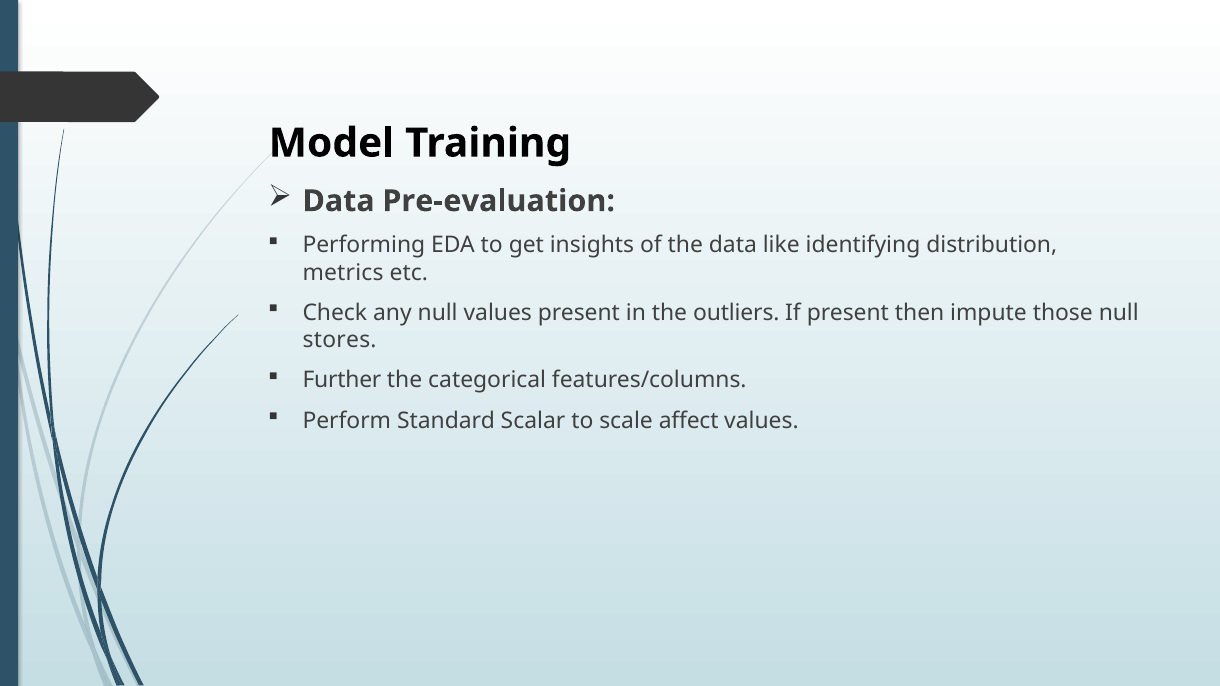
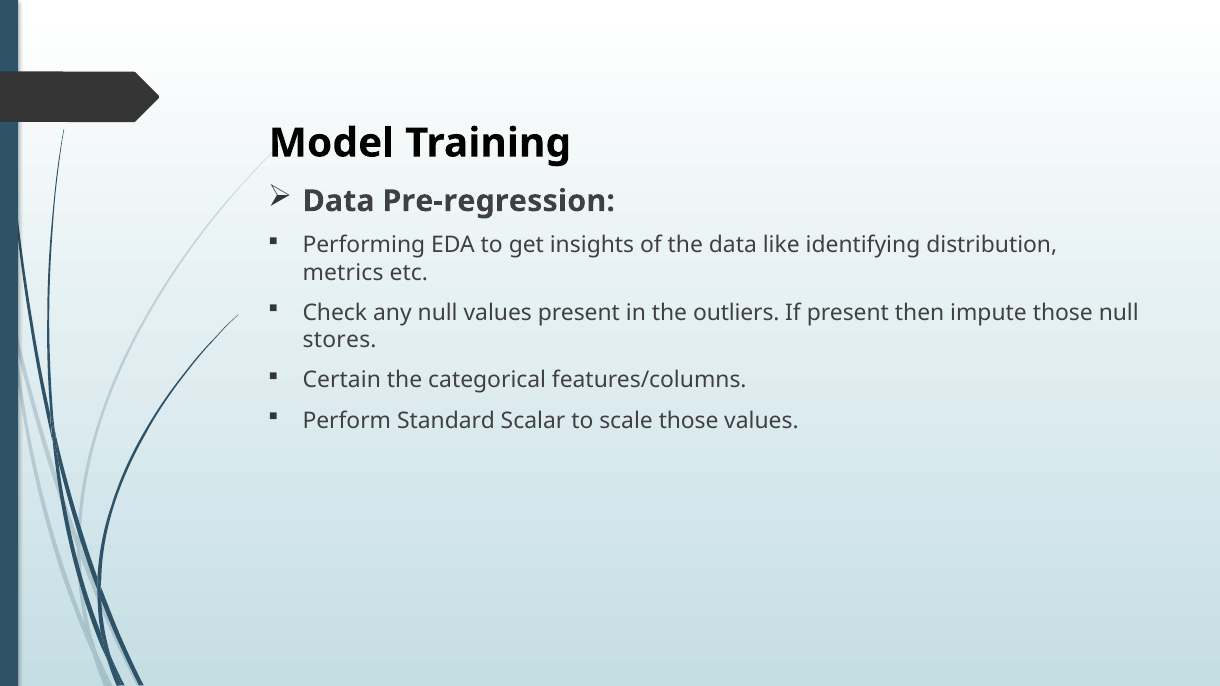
Pre-evaluation: Pre-evaluation -> Pre-regression (499, 201)
Further: Further -> Certain (342, 381)
scale affect: affect -> those (689, 421)
